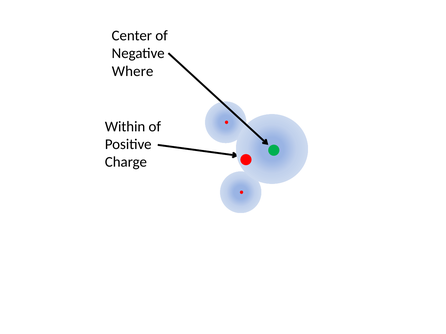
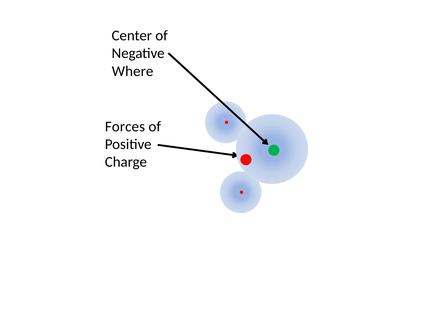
Within: Within -> Forces (125, 127)
